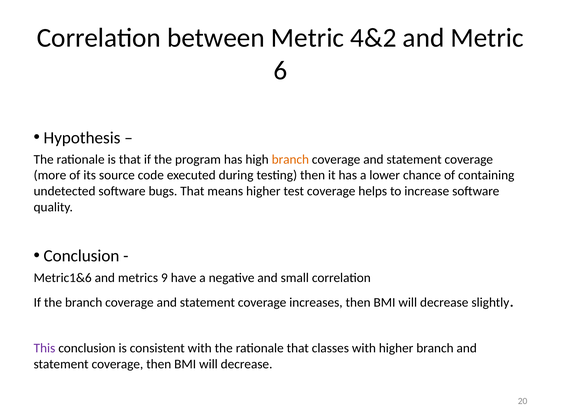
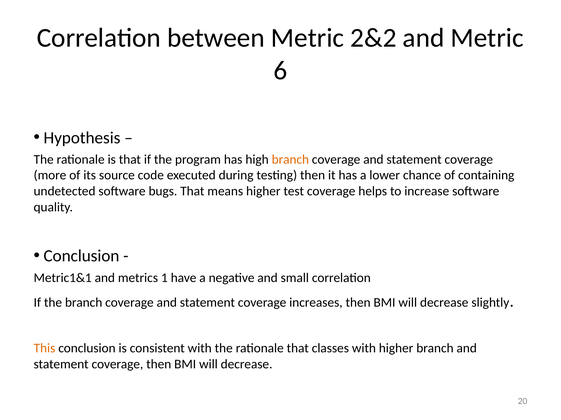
4&2: 4&2 -> 2&2 (373, 38)
Metric1&6: Metric1&6 -> Metric1&1 (63, 278)
9: 9 -> 1 (164, 278)
This colour: purple -> orange (44, 349)
